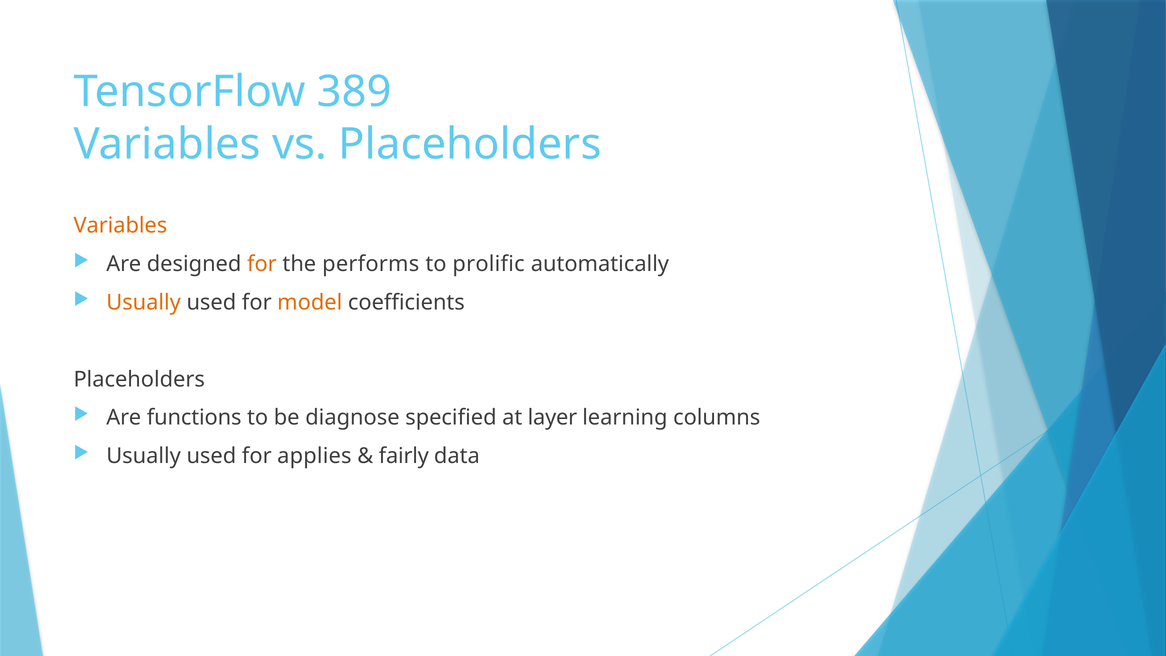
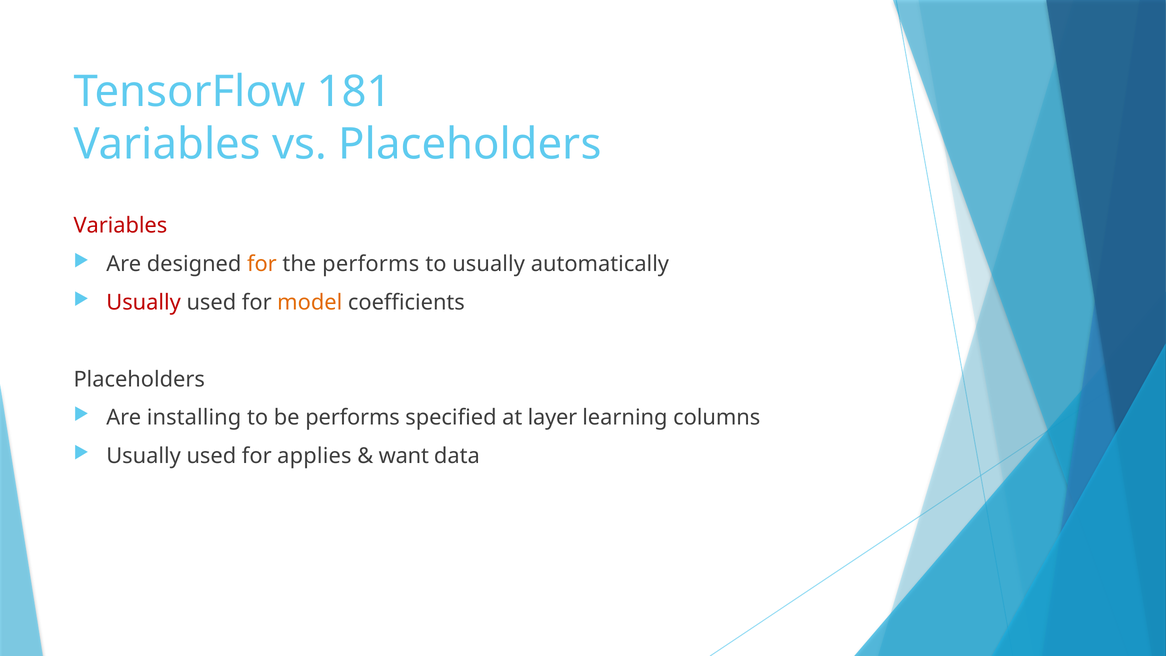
389: 389 -> 181 (354, 92)
Variables colour: orange -> red (120, 226)
to prolific: prolific -> usually (489, 264)
Usually colour: orange -> red (144, 302)
functions: functions -> installing (194, 418)
be diagnose: diagnose -> performs (353, 418)
fairly: fairly -> want (404, 456)
